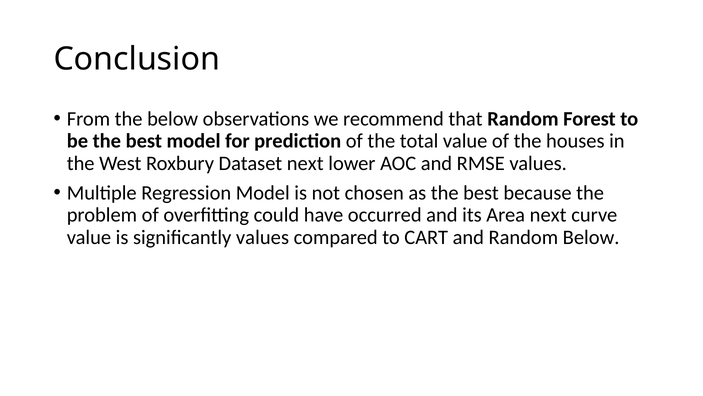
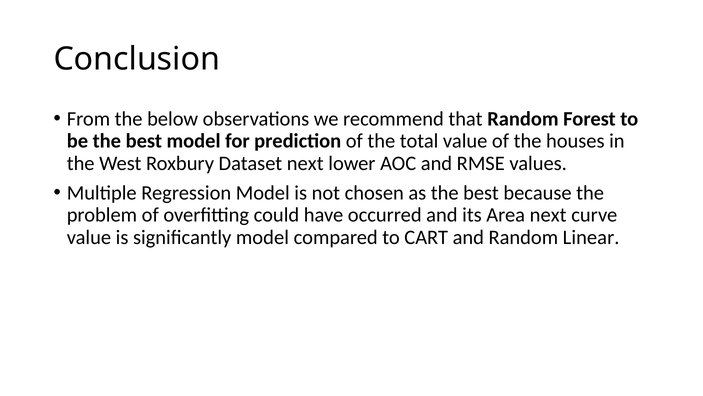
significantly values: values -> model (262, 237)
Random Below: Below -> Linear (591, 237)
